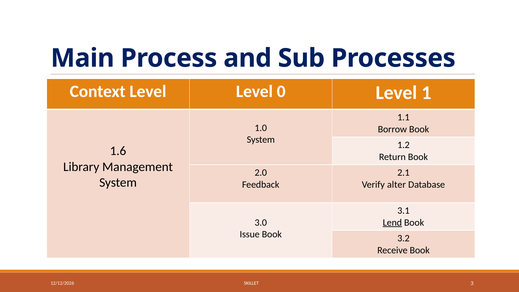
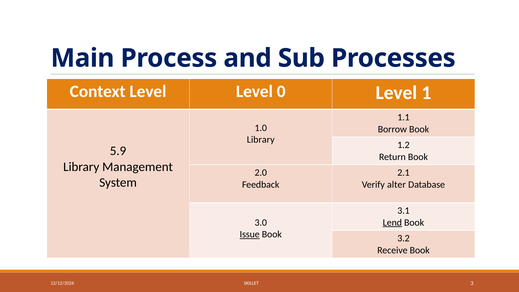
System: System -> Library (261, 140)
1.6: 1.6 -> 5.9 (118, 151)
Issue underline: none -> present (250, 234)
